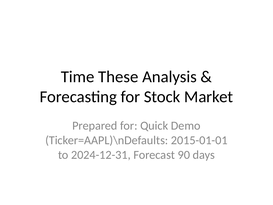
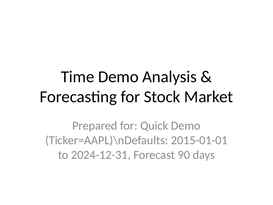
Time These: These -> Demo (118, 77)
